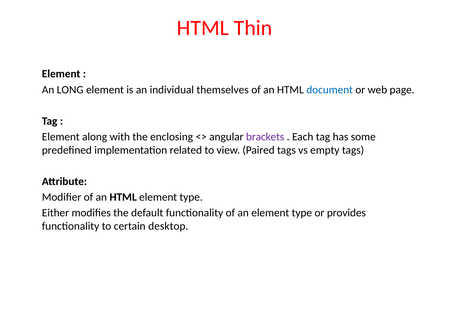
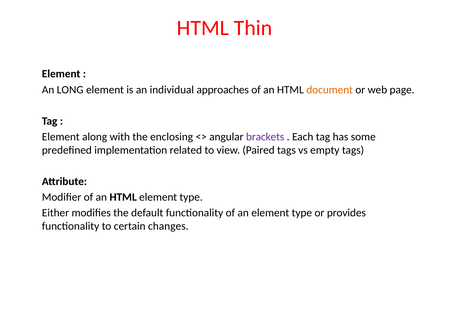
themselves: themselves -> approaches (223, 90)
document colour: blue -> orange (330, 90)
desktop: desktop -> changes (168, 227)
